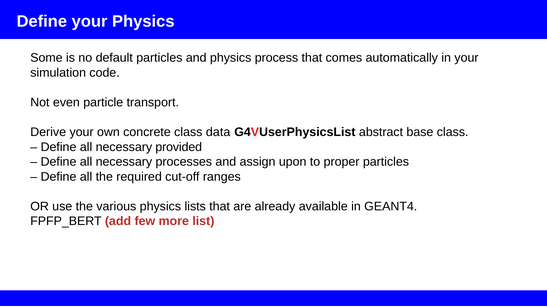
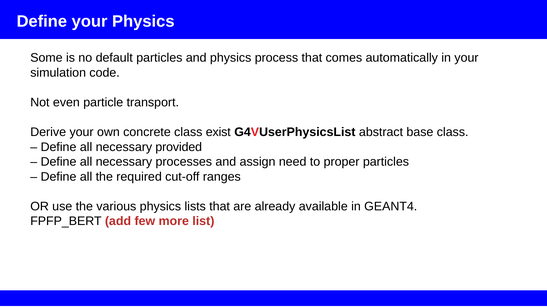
data: data -> exist (218, 132)
upon: upon -> need (293, 162)
